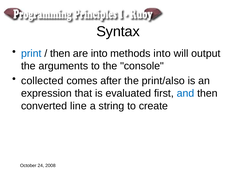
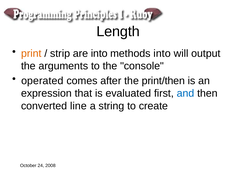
Syntax: Syntax -> Length (118, 31)
print colour: blue -> orange (31, 53)
then: then -> strip (60, 53)
collected: collected -> operated (42, 81)
print/also: print/also -> print/then (163, 81)
